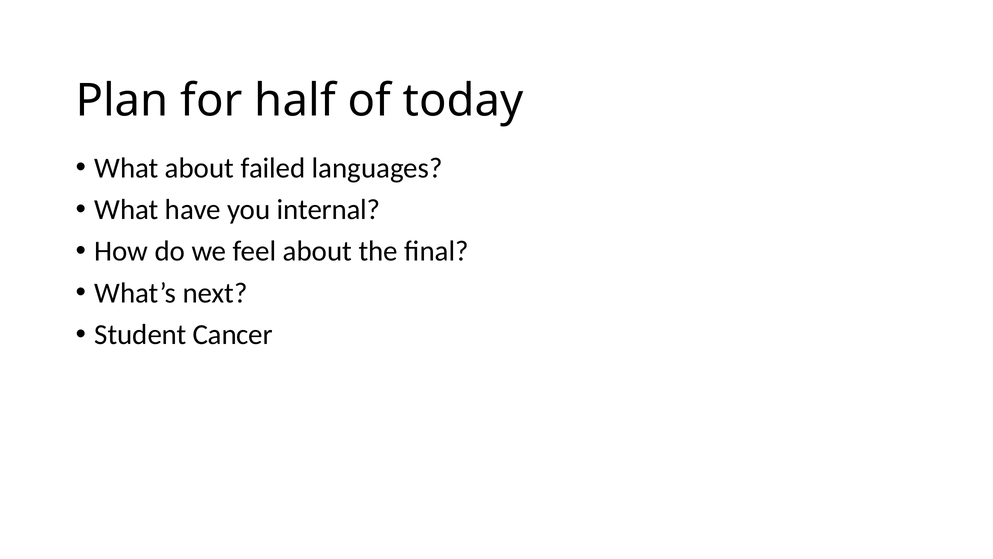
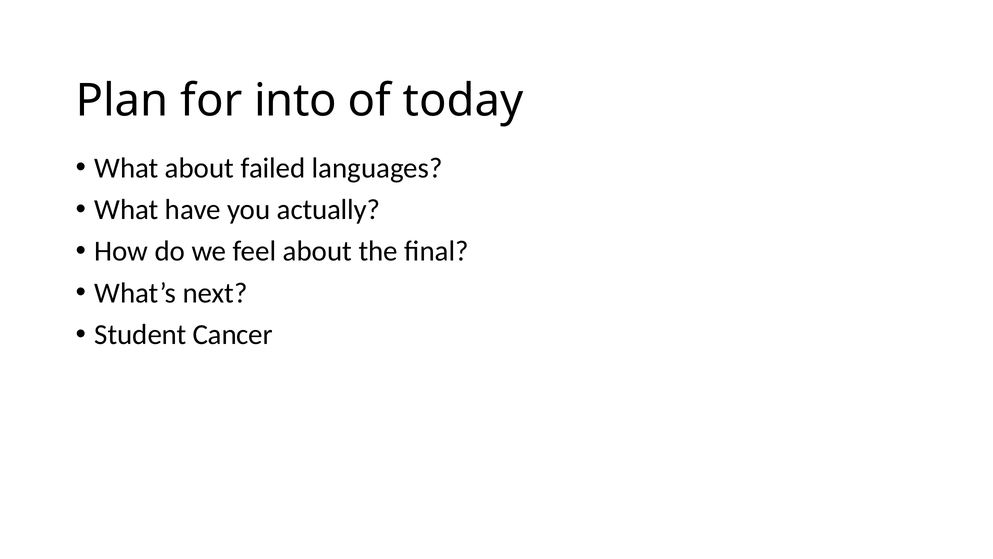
half: half -> into (295, 101)
internal: internal -> actually (329, 210)
